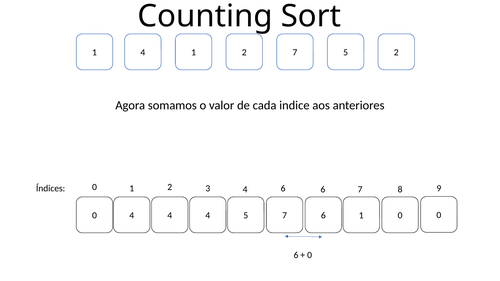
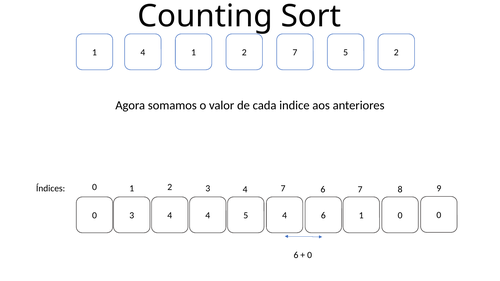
4 6: 6 -> 7 (283, 189)
0 4: 4 -> 3 (132, 216)
5 7: 7 -> 4 (285, 216)
